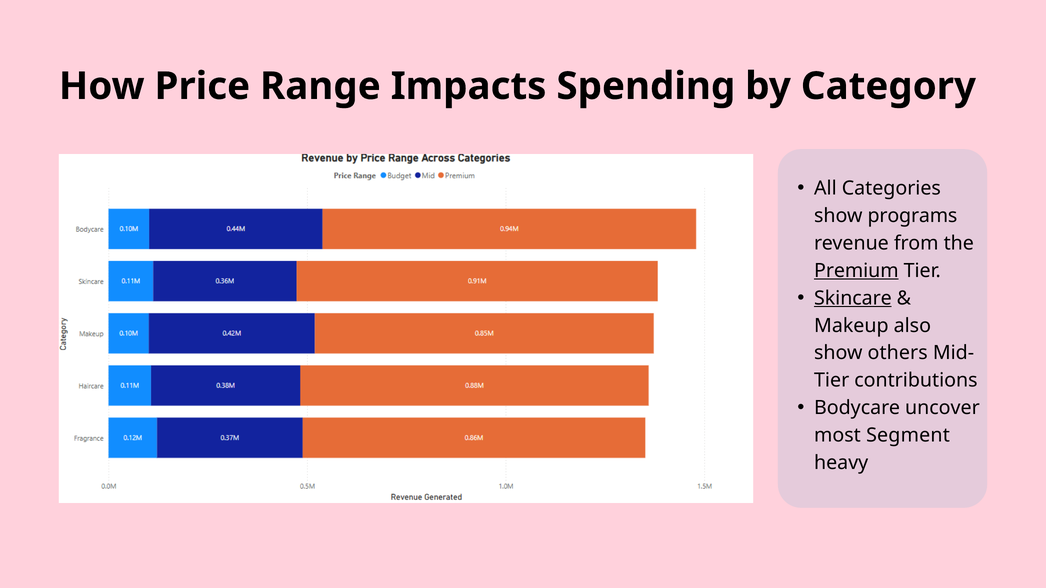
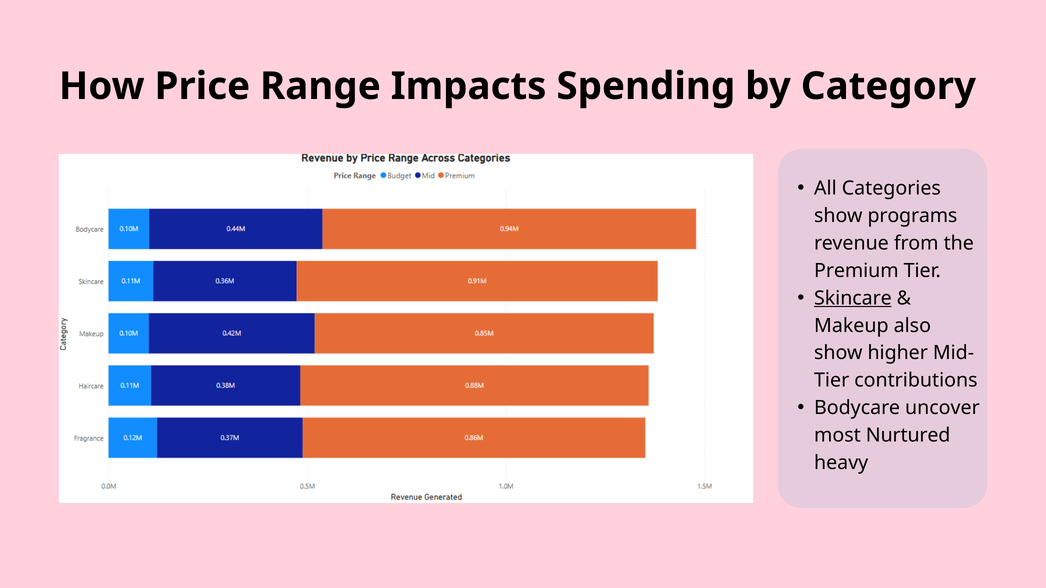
Premium underline: present -> none (856, 271)
others: others -> higher (898, 353)
Segment: Segment -> Nurtured (908, 436)
